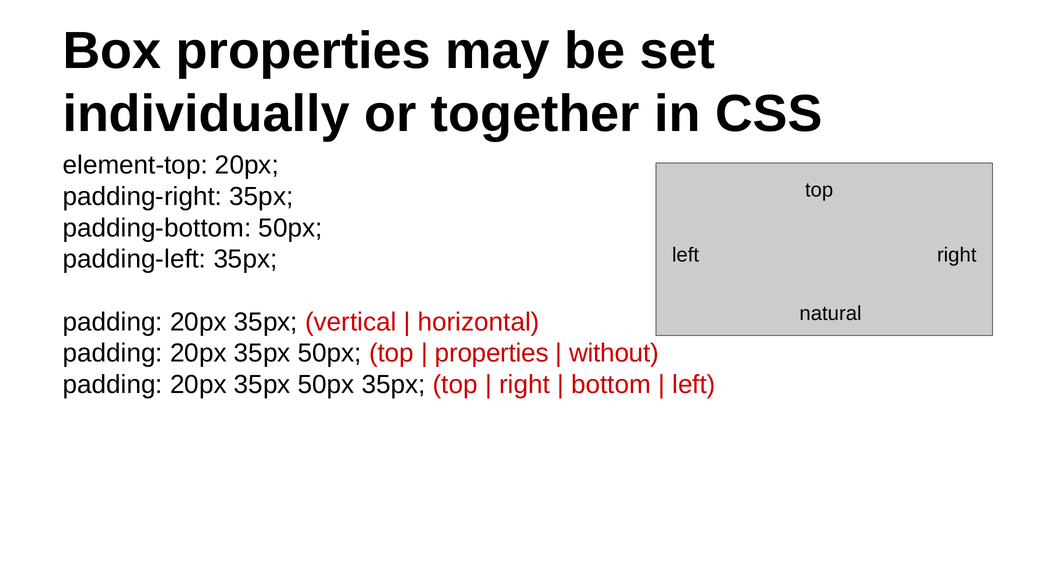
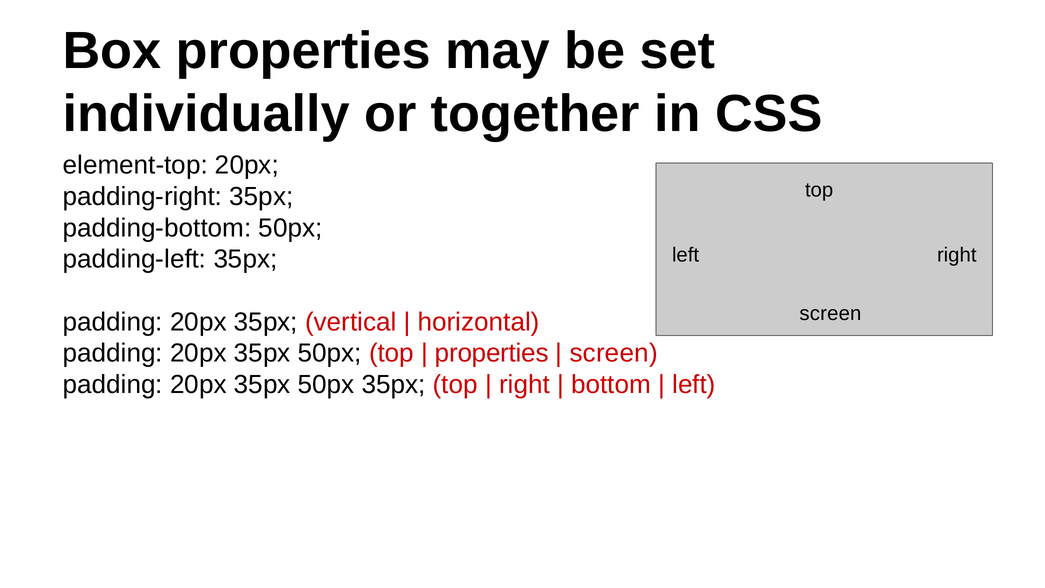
natural: natural -> screen (830, 314)
without: without -> screen (614, 353)
